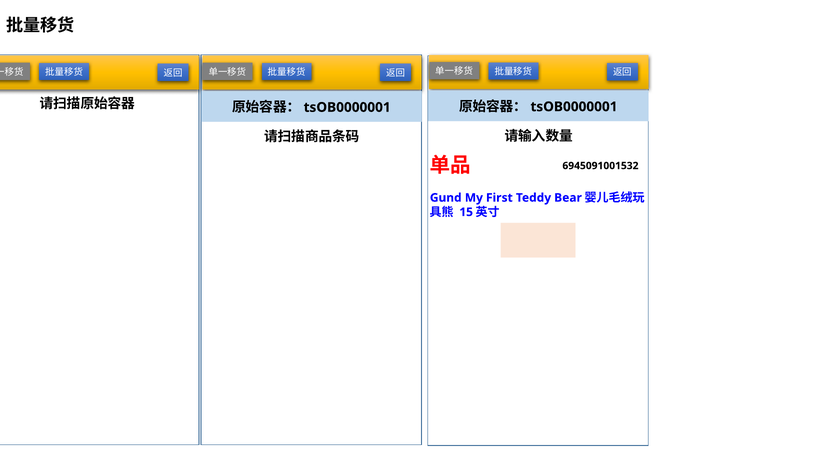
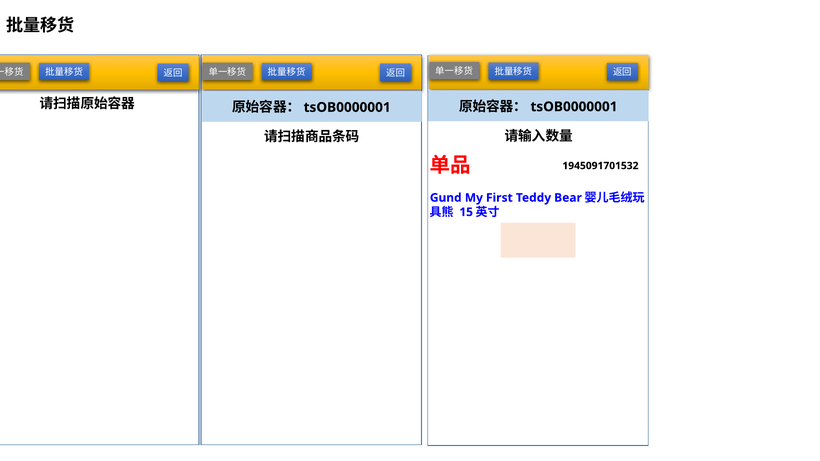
6945091001532: 6945091001532 -> 1945091701532 (600, 166)
